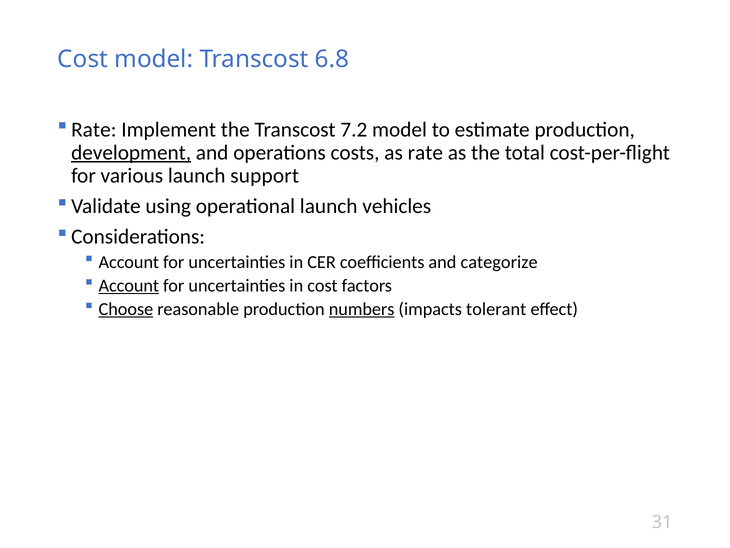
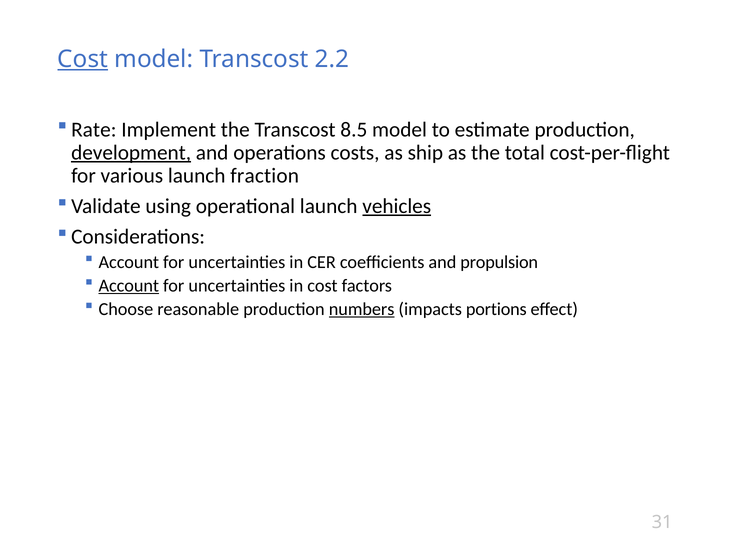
Cost underline: none -> present (83, 59)
6.8: 6.8 -> 2.2 (332, 59)
7.2: 7.2 -> 8.5 (354, 129)
as rate: rate -> ship (425, 152)
support: support -> fraction (265, 175)
vehicles underline: none -> present (397, 206)
categorize: categorize -> propulsion (499, 262)
Choose underline: present -> none (126, 309)
tolerant: tolerant -> portions (496, 309)
